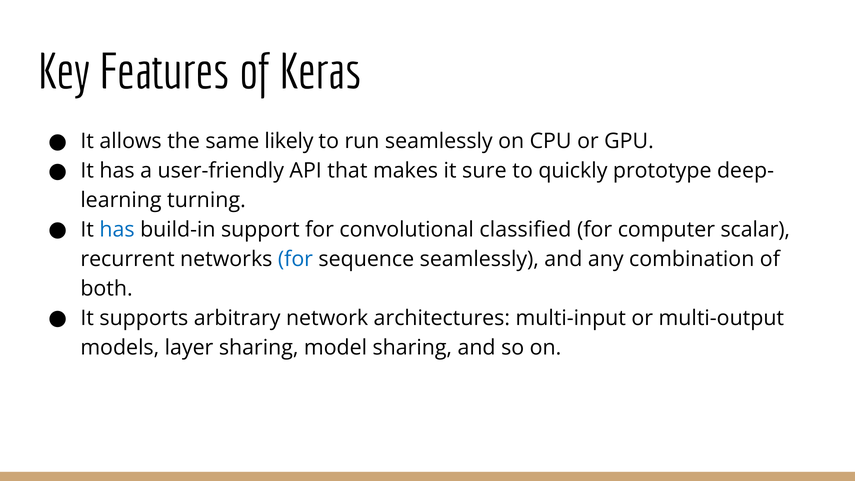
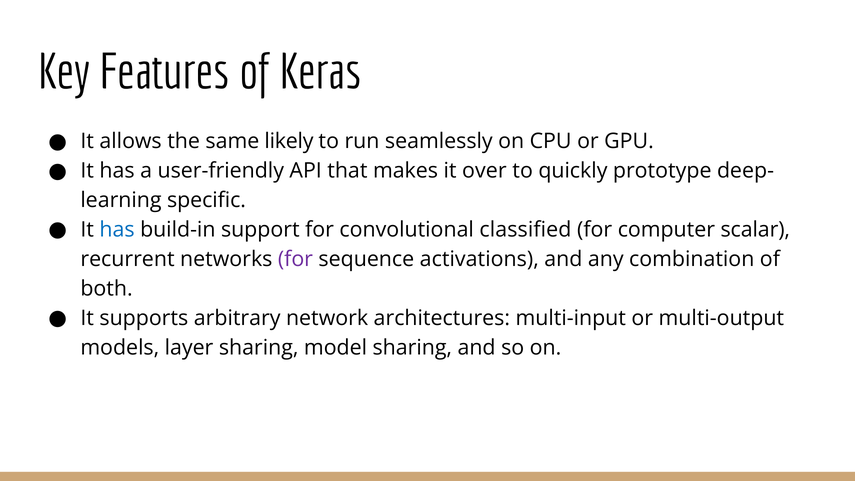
sure: sure -> over (484, 171)
turning: turning -> specific (207, 200)
for colour: blue -> purple (295, 259)
sequence seamlessly: seamlessly -> activations (479, 259)
